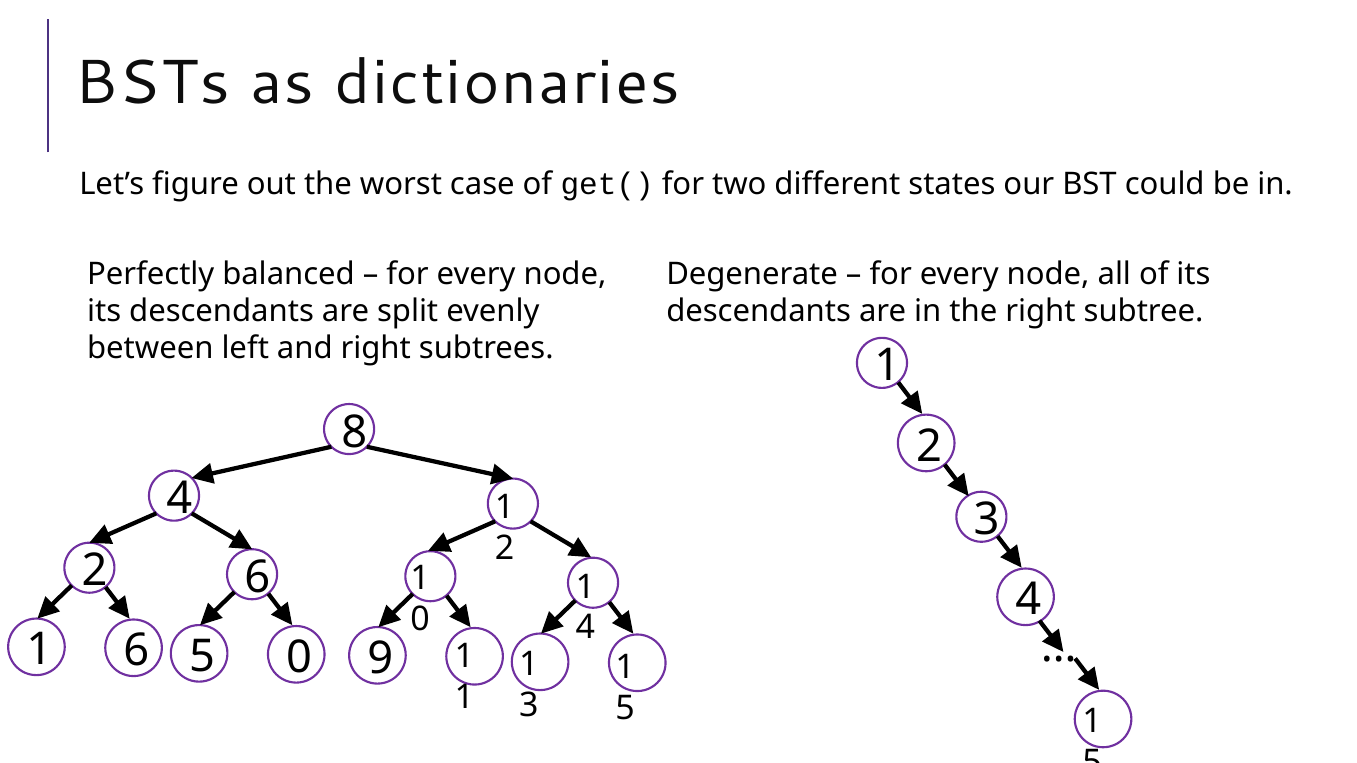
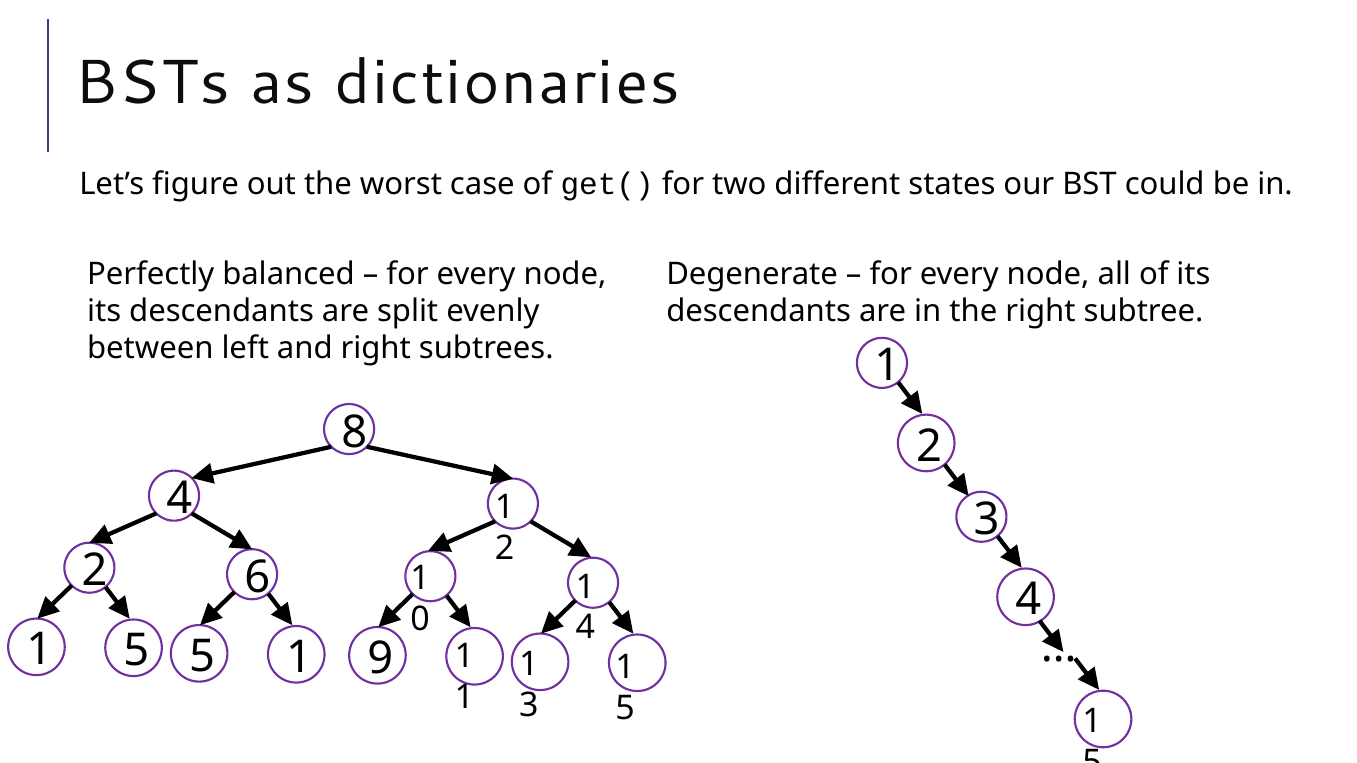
6: 6 -> 5 (136, 651)
0: 0 -> 1 (299, 658)
